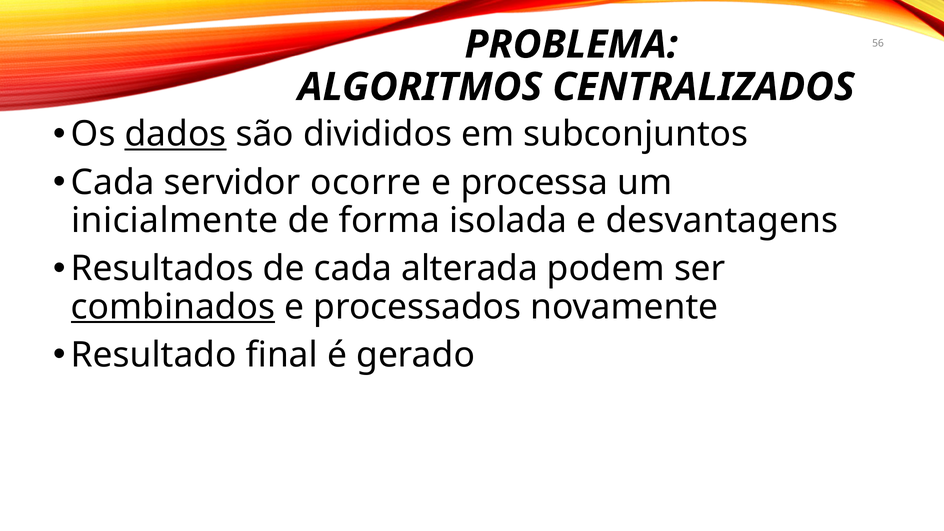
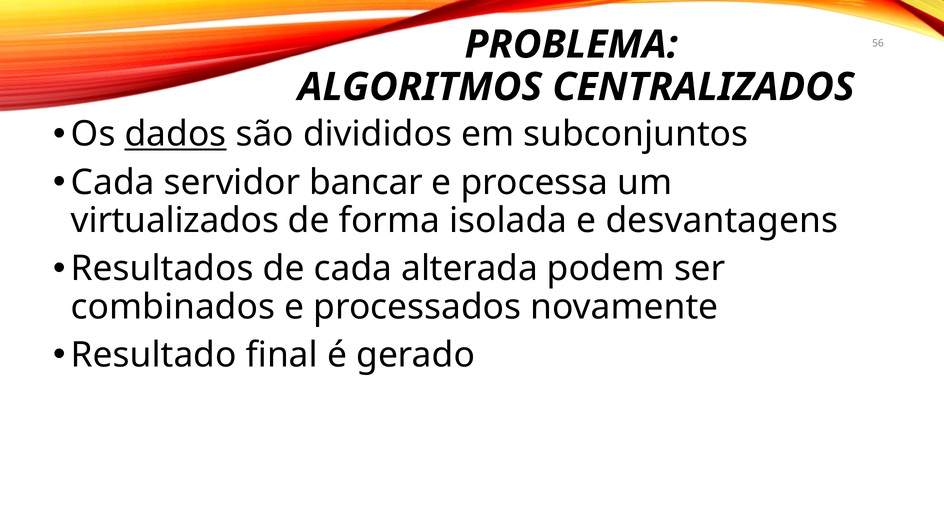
ocorre: ocorre -> bancar (366, 182)
inicialmente: inicialmente -> virtualizados (175, 221)
combinados underline: present -> none (173, 307)
